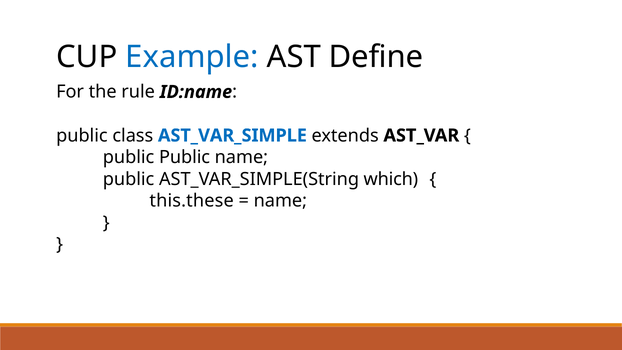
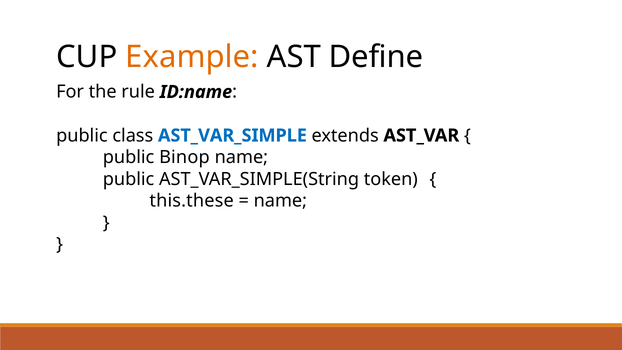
Example colour: blue -> orange (192, 57)
public Public: Public -> Binop (184, 157)
which: which -> token (391, 179)
